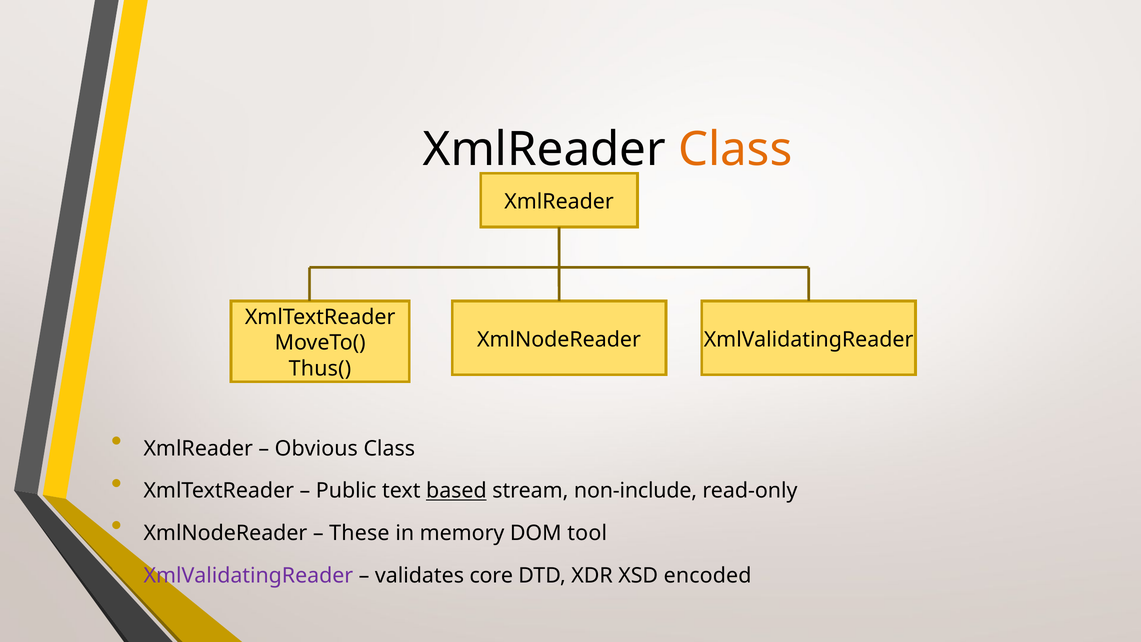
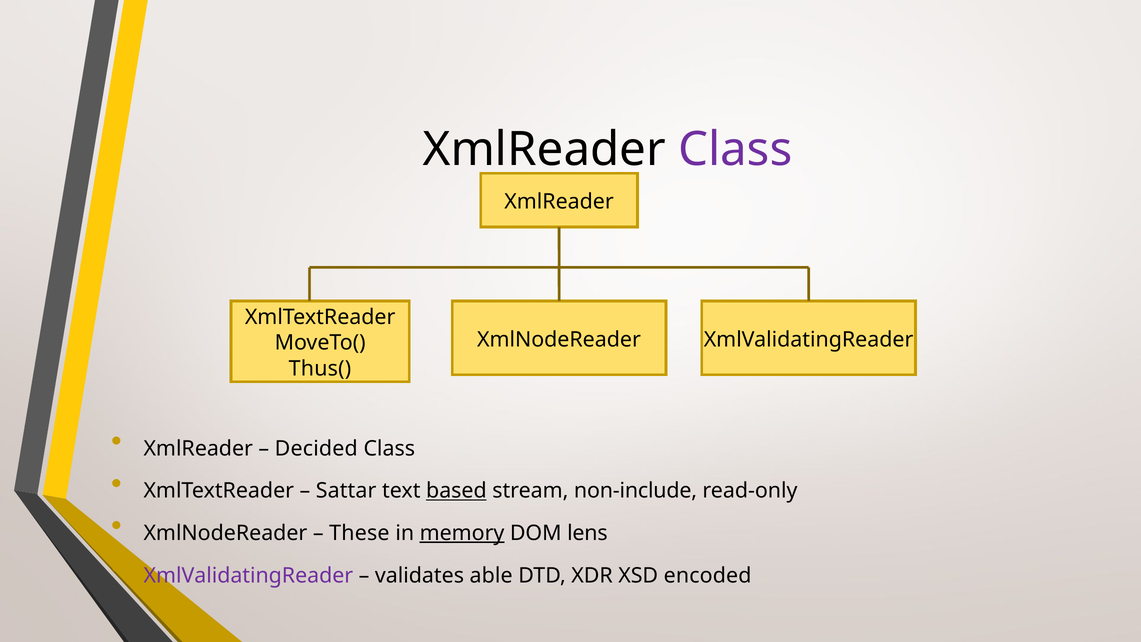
Class colour: orange -> purple (735, 149)
Obvious: Obvious -> Decided (316, 448)
Public: Public -> Sattar (346, 491)
memory underline: none -> present (462, 533)
tool: tool -> lens (587, 533)
core: core -> able (491, 575)
